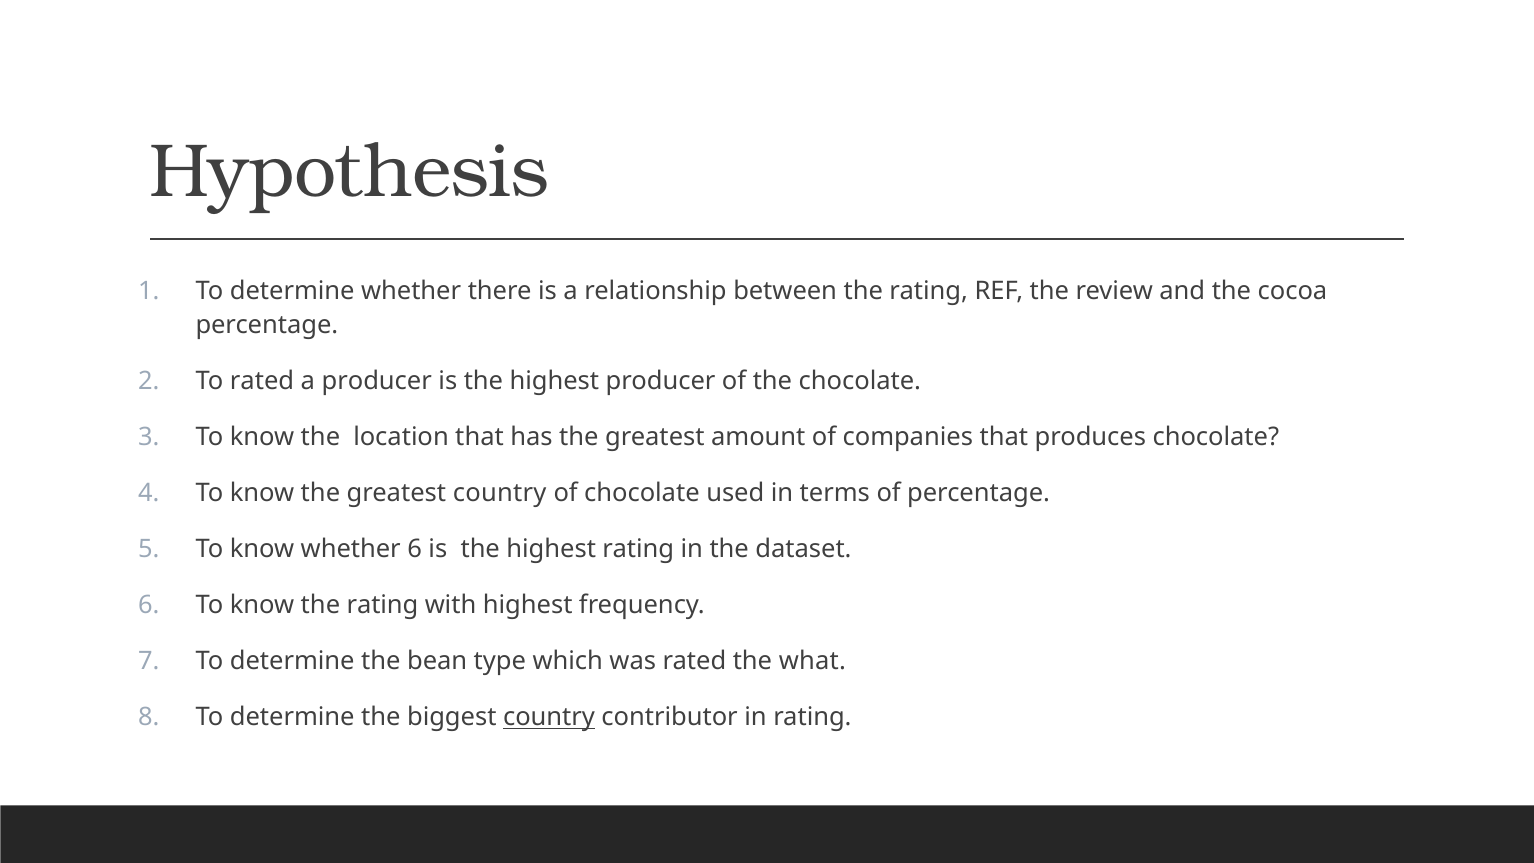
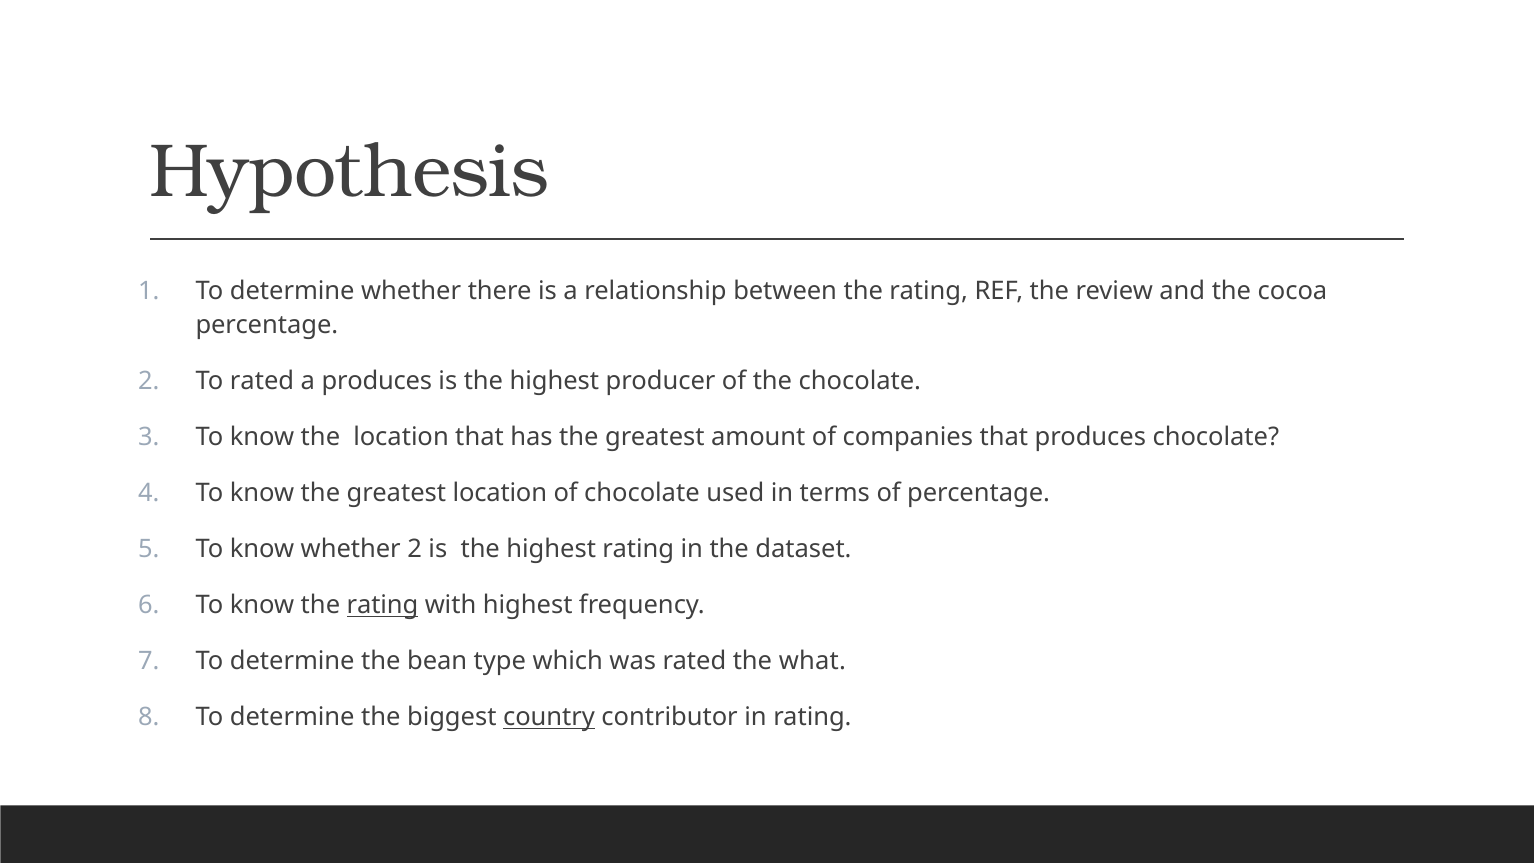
a producer: producer -> produces (377, 381)
greatest country: country -> location (500, 493)
whether 6: 6 -> 2 (415, 549)
rating underline: none -> present (383, 605)
